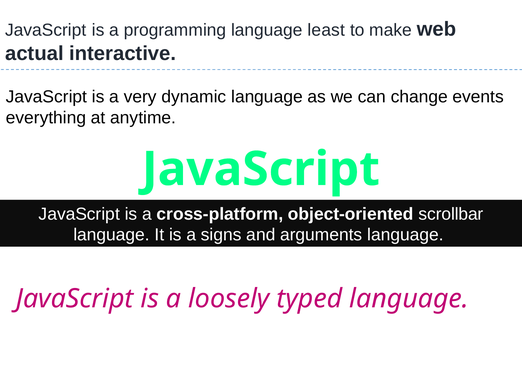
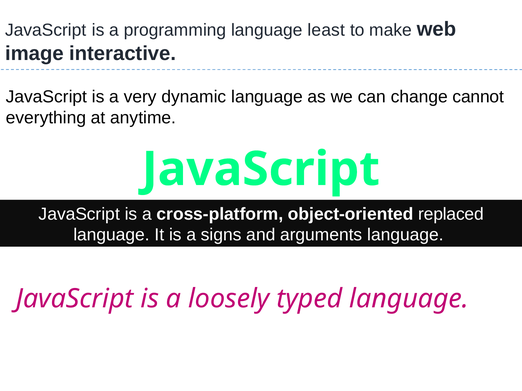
actual: actual -> image (34, 54)
events: events -> cannot (478, 97)
scrollbar: scrollbar -> replaced (451, 214)
